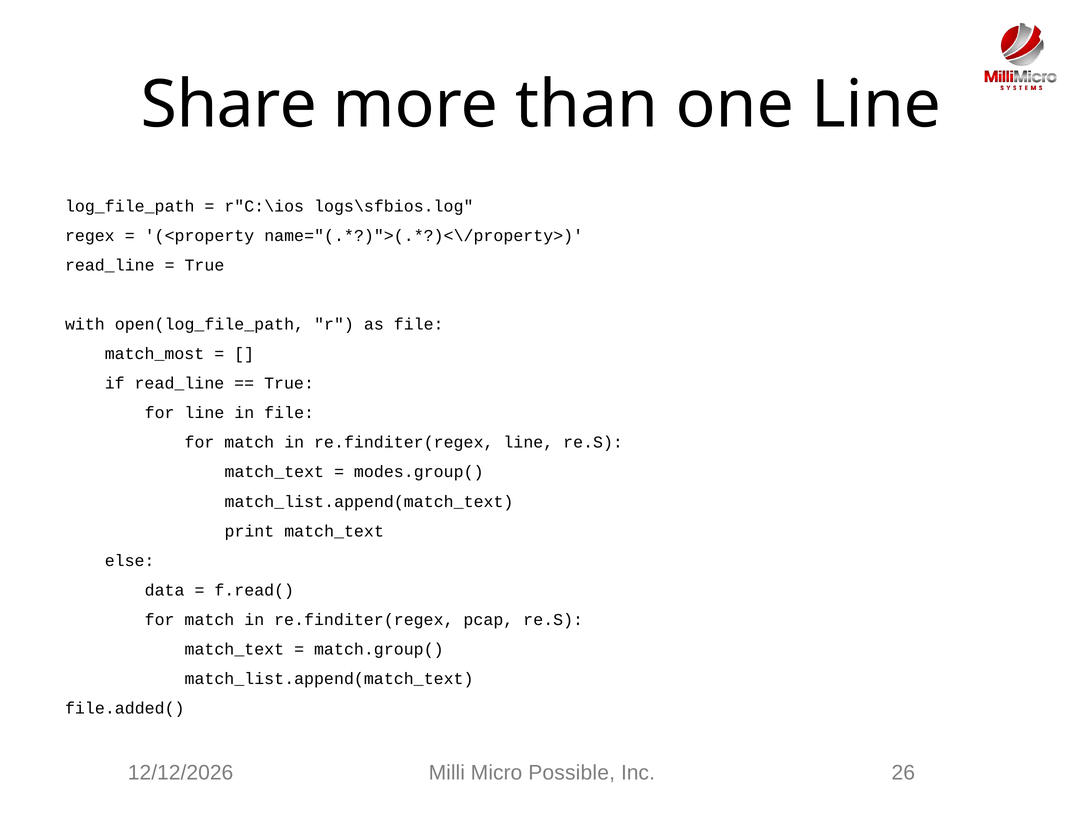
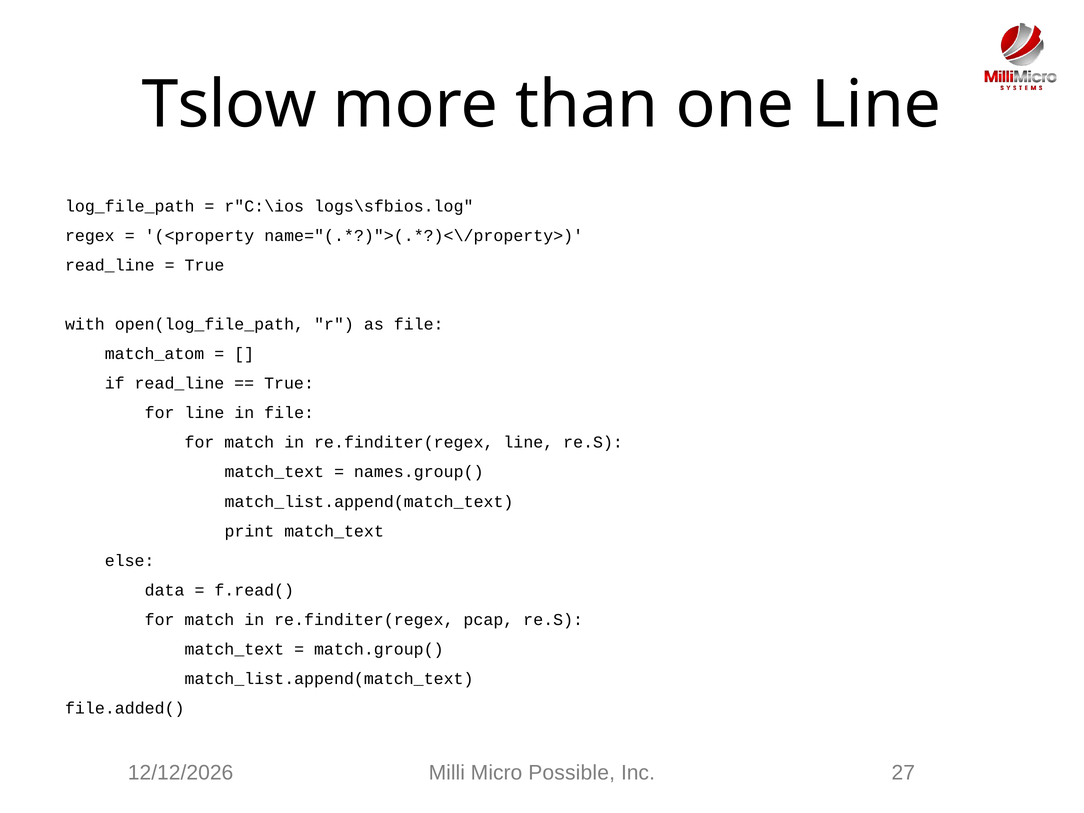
Share: Share -> Tslow (229, 105)
match_most: match_most -> match_atom (155, 354)
modes.group(: modes.group( -> names.group( (419, 472)
26: 26 -> 27 (903, 773)
